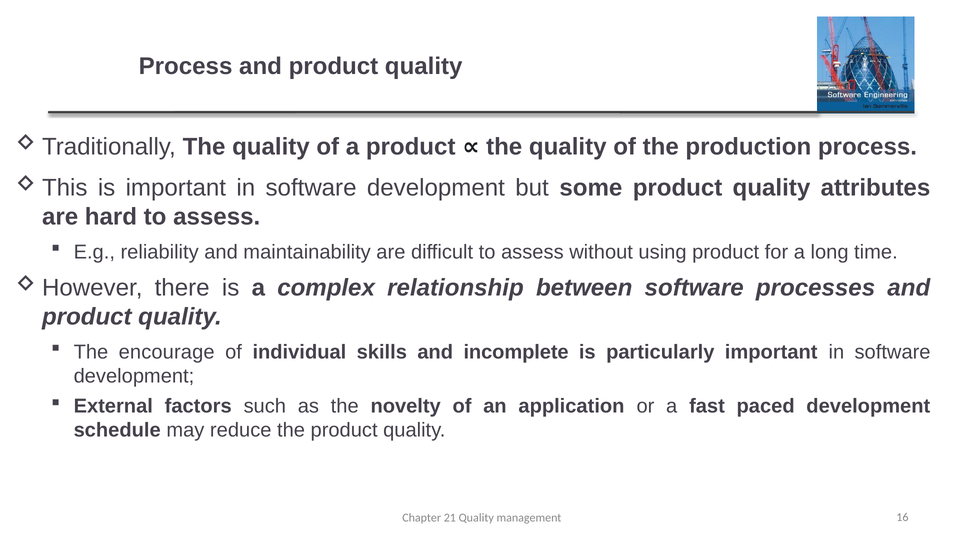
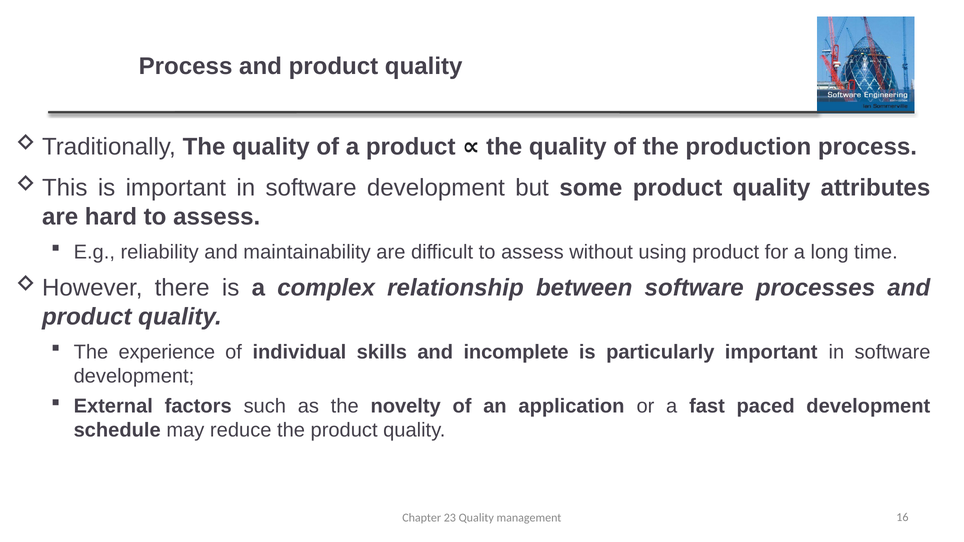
encourage: encourage -> experience (167, 352)
21: 21 -> 23 (450, 518)
